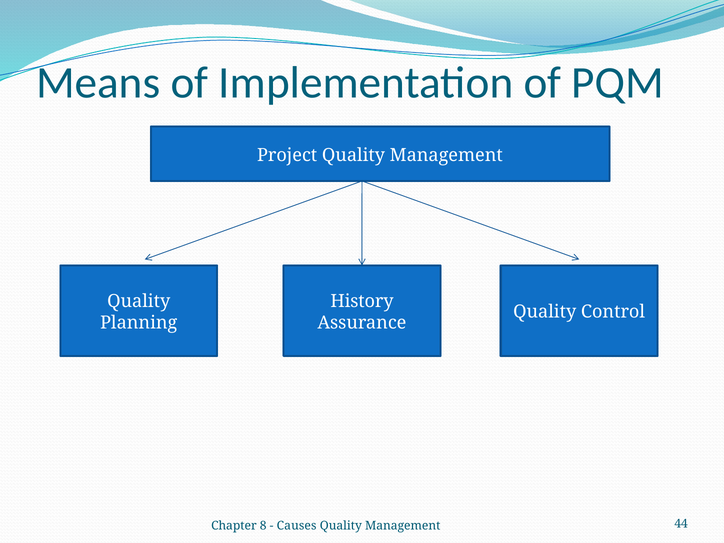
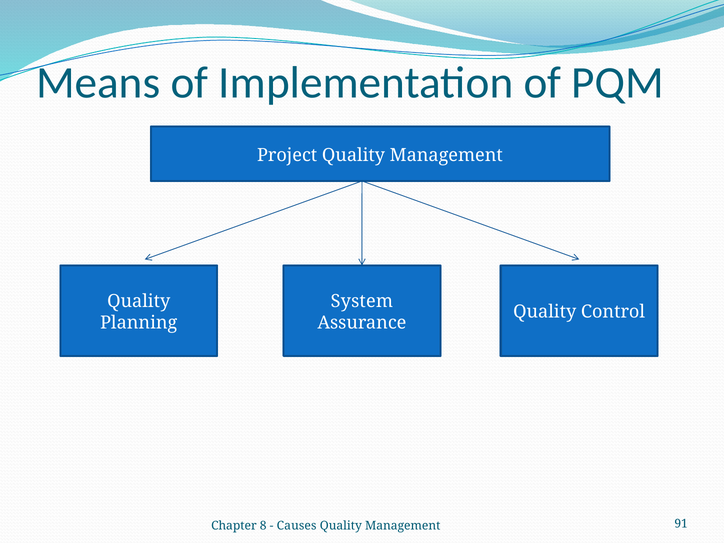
History: History -> System (362, 301)
44: 44 -> 91 (681, 524)
